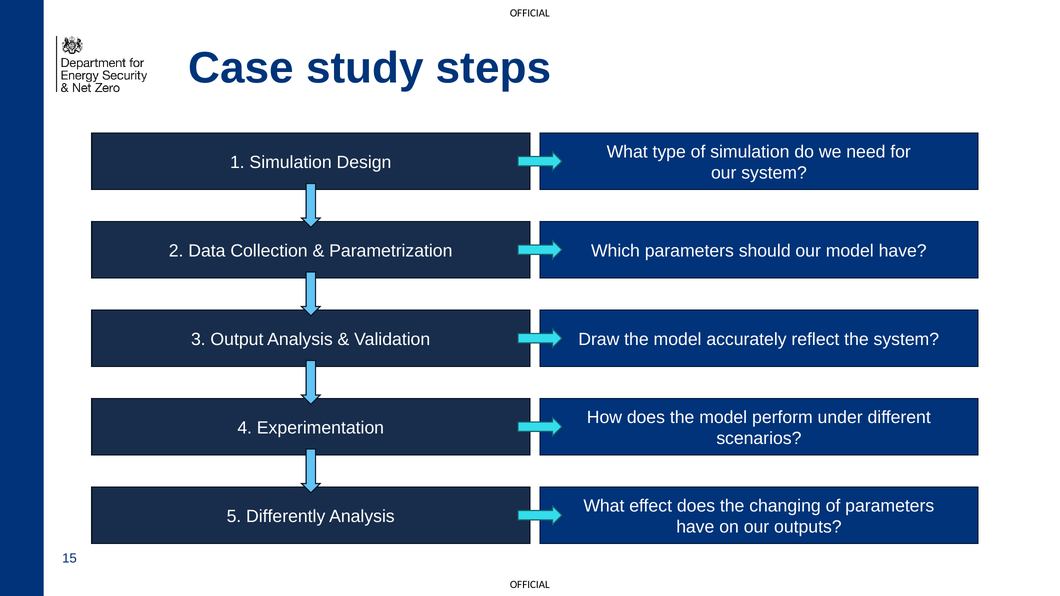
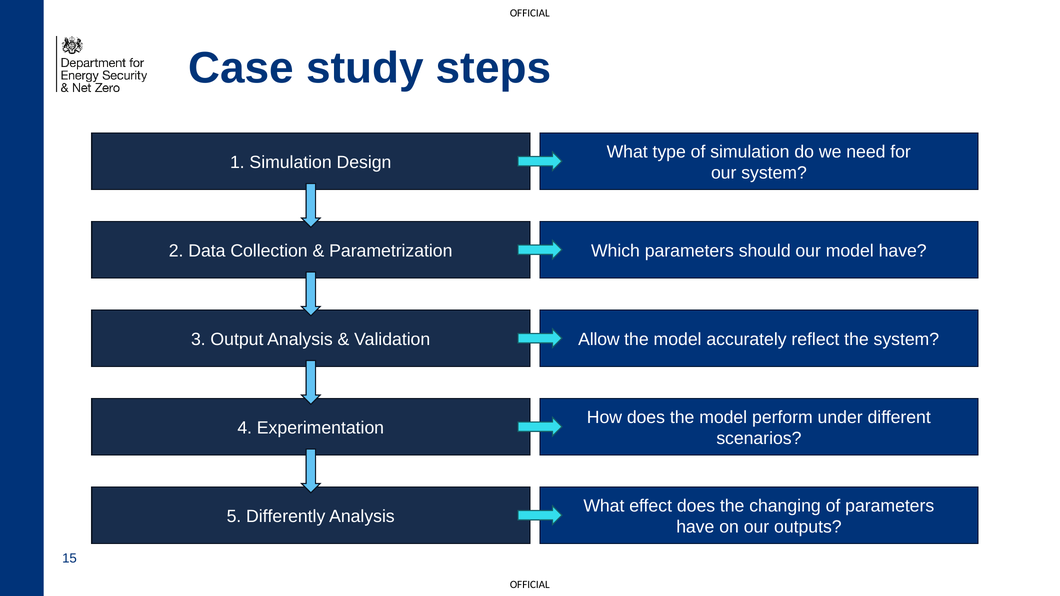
Draw: Draw -> Allow (599, 340)
